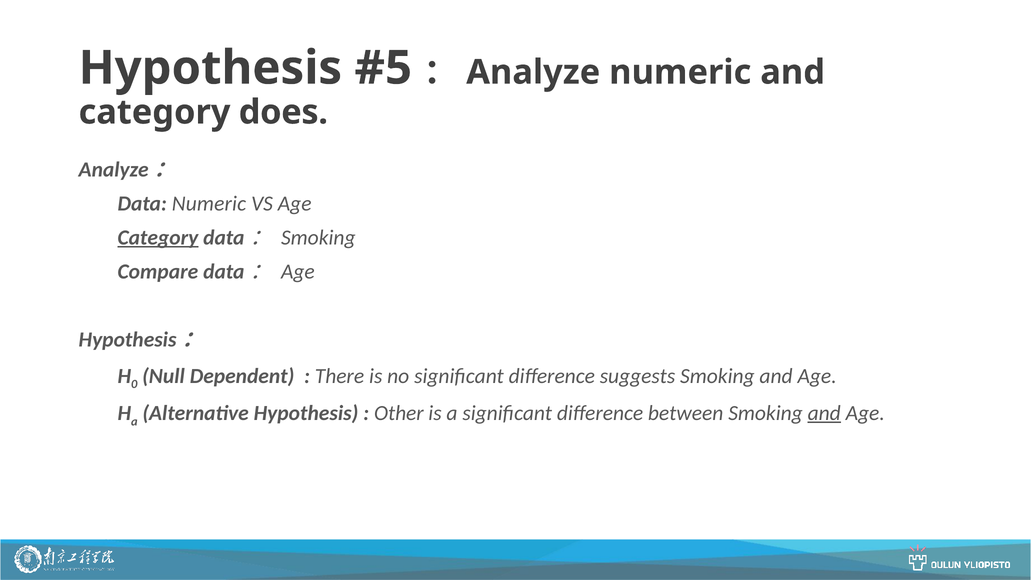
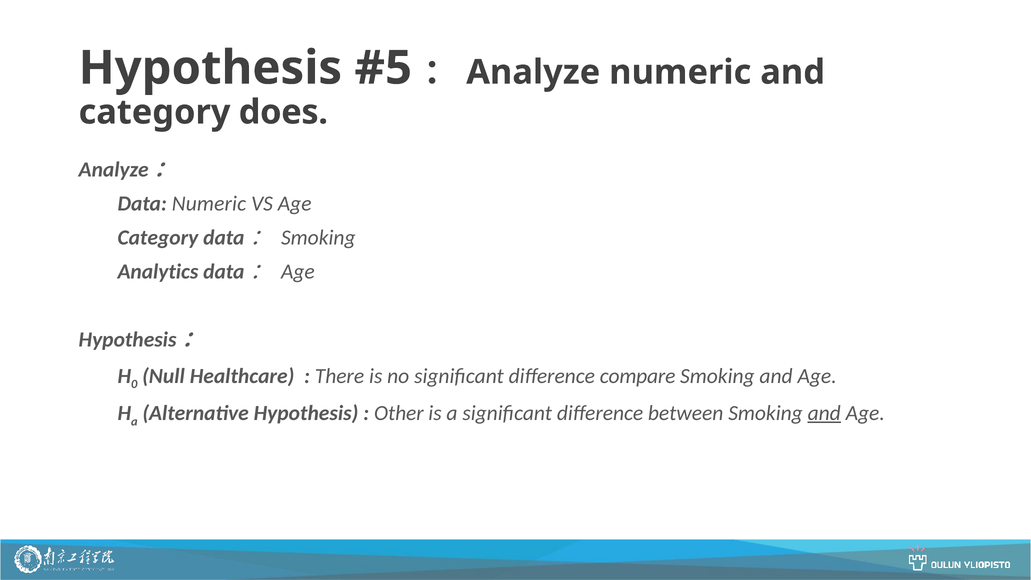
Category underline: present -> none (158, 238)
Compare: Compare -> Analytics (158, 272)
Dependent: Dependent -> Healthcare (242, 376)
suggests: suggests -> compare (638, 376)
